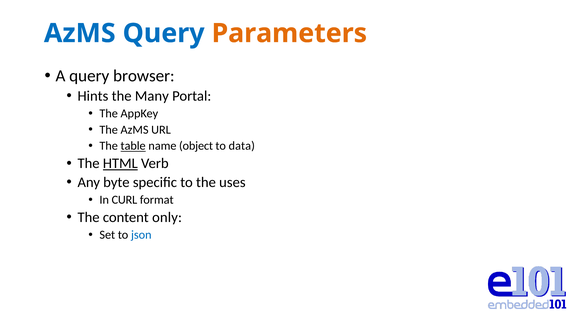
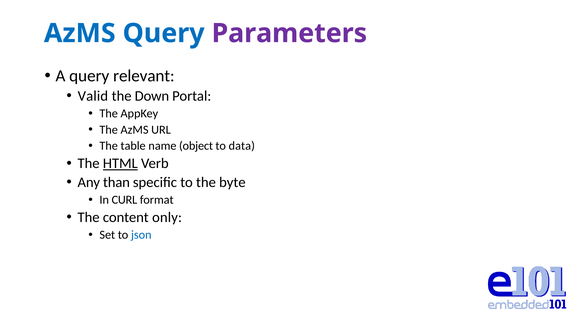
Parameters colour: orange -> purple (289, 33)
browser: browser -> relevant (144, 76)
Hints: Hints -> Valid (93, 96)
Many: Many -> Down (152, 96)
table underline: present -> none (133, 146)
byte: byte -> than (116, 182)
uses: uses -> byte (232, 182)
